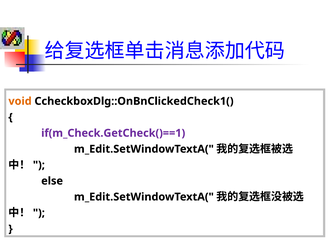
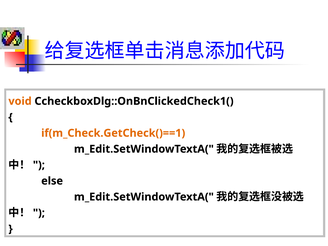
if(m_Check.GetCheck()==1 colour: purple -> orange (113, 133)
